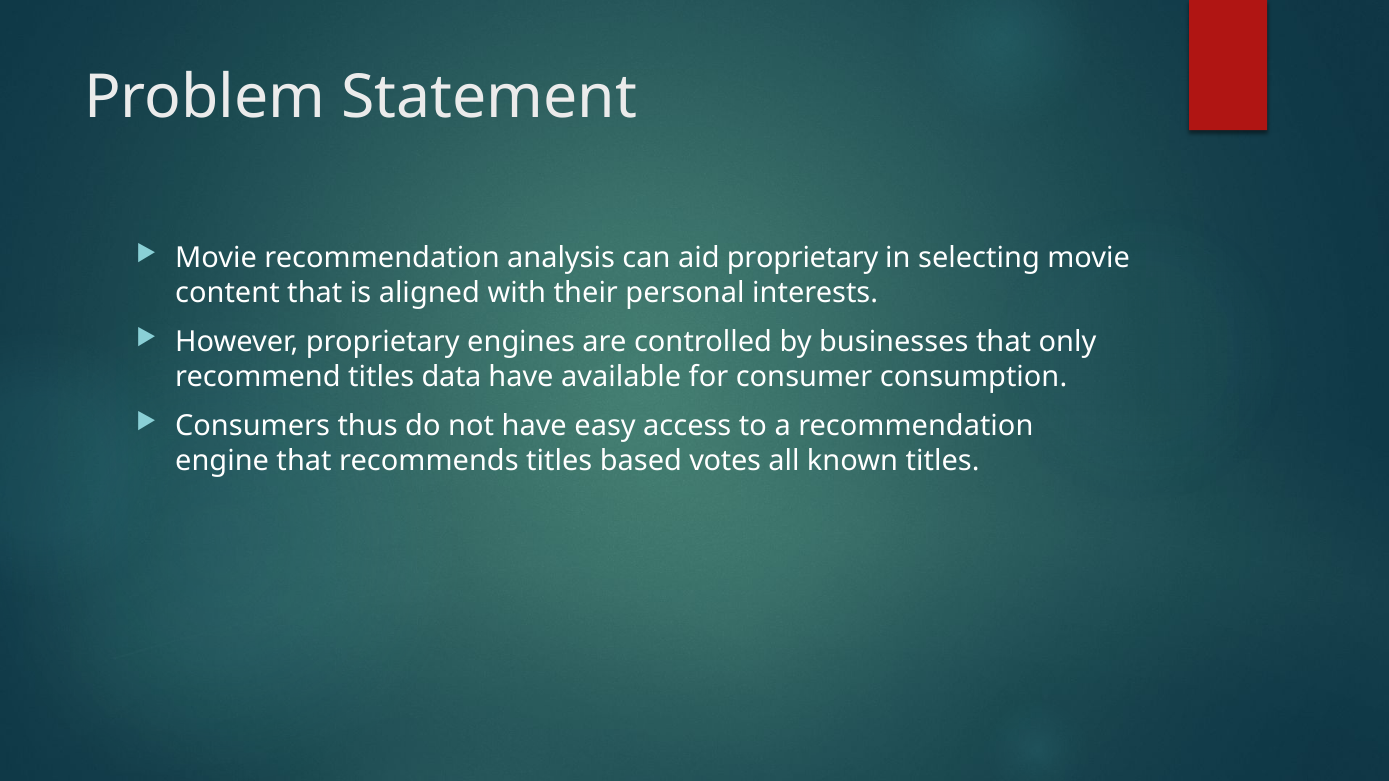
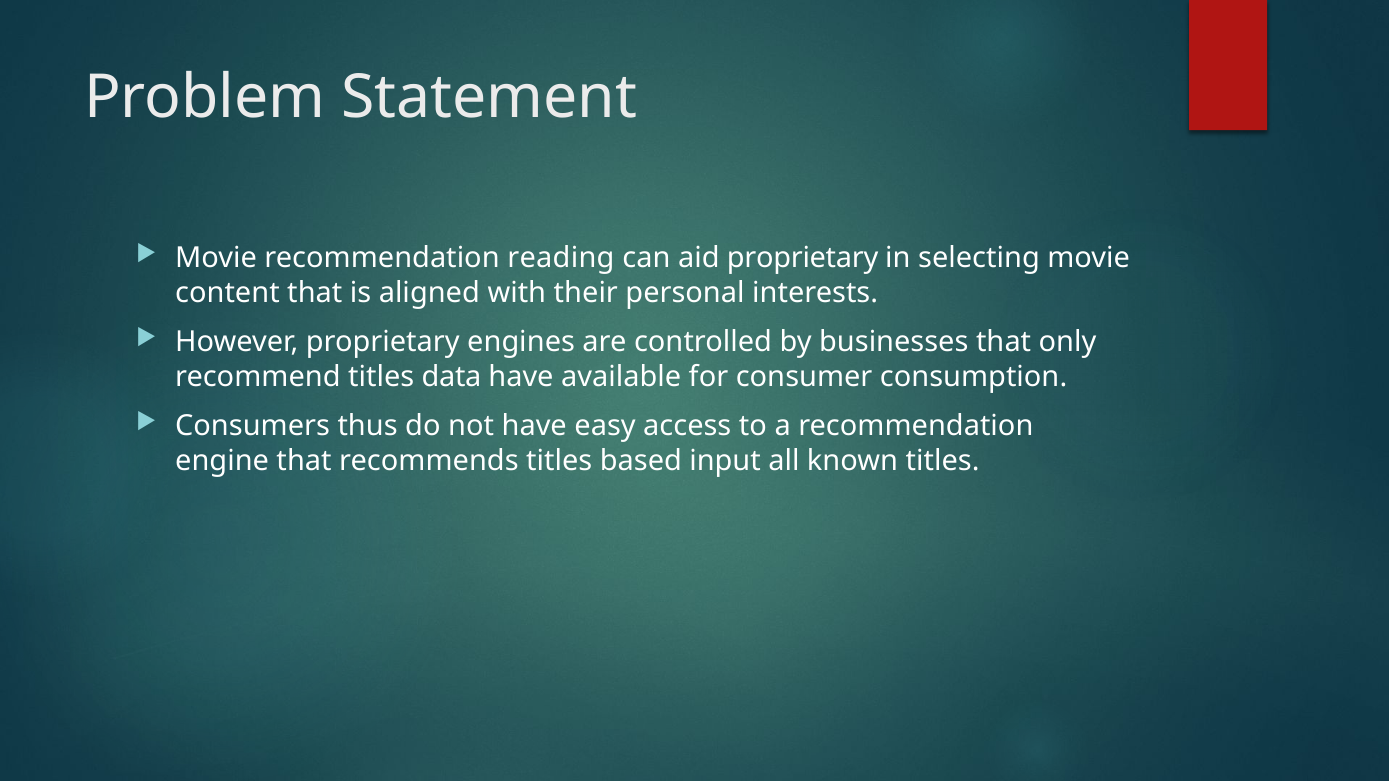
analysis: analysis -> reading (561, 259)
votes: votes -> input (725, 461)
